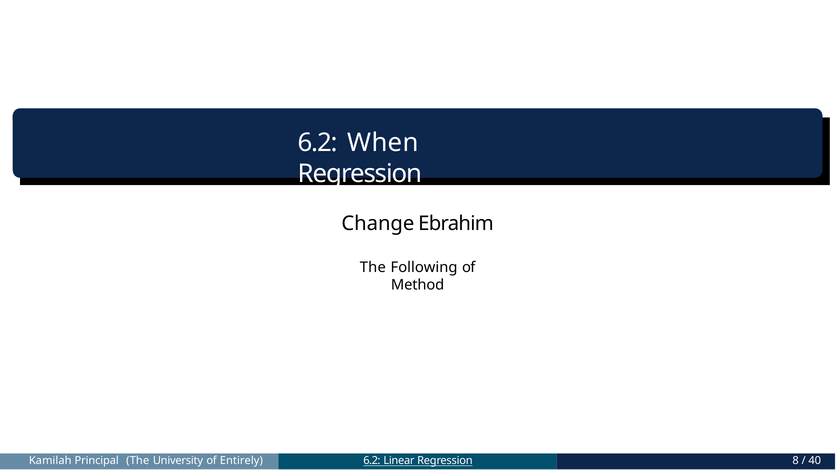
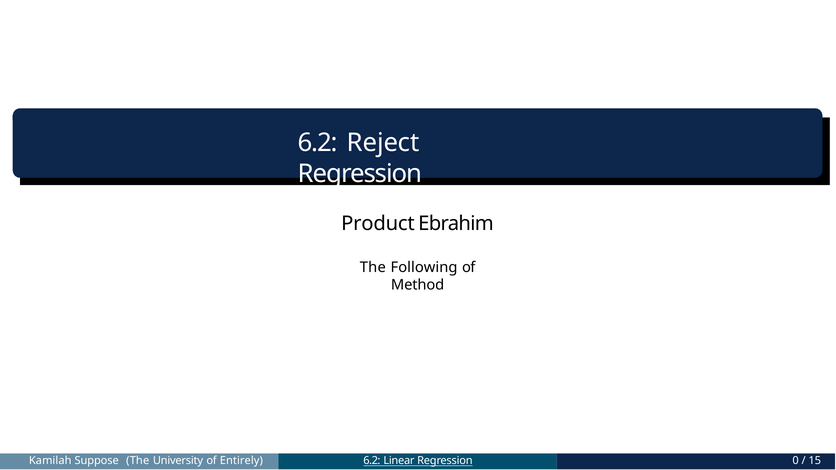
When: When -> Reject (383, 143)
Change: Change -> Product (378, 224)
Principal: Principal -> Suppose (97, 461)
8: 8 -> 0 (796, 461)
40: 40 -> 15 (815, 461)
